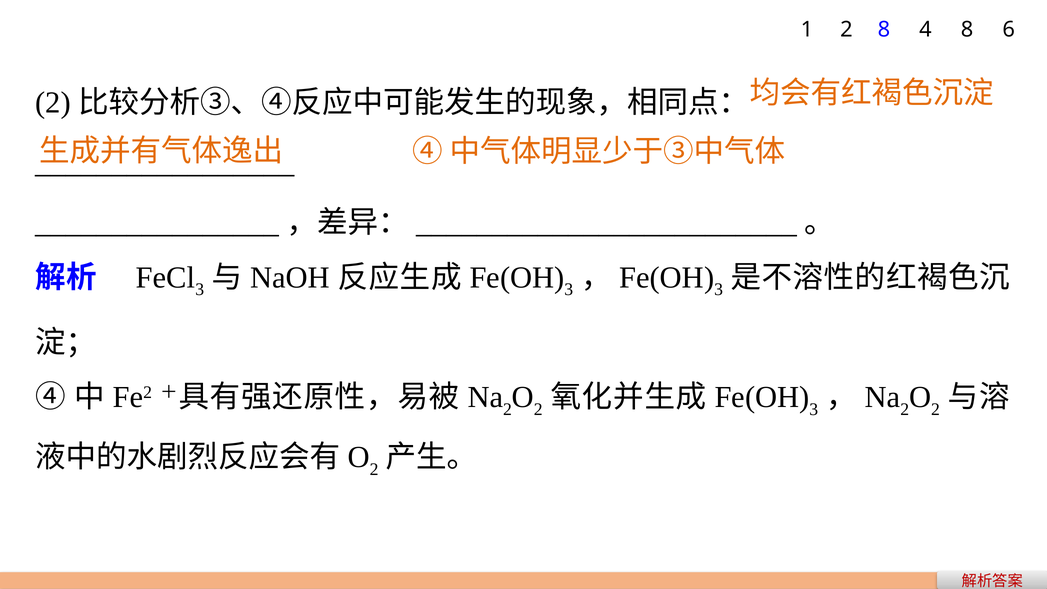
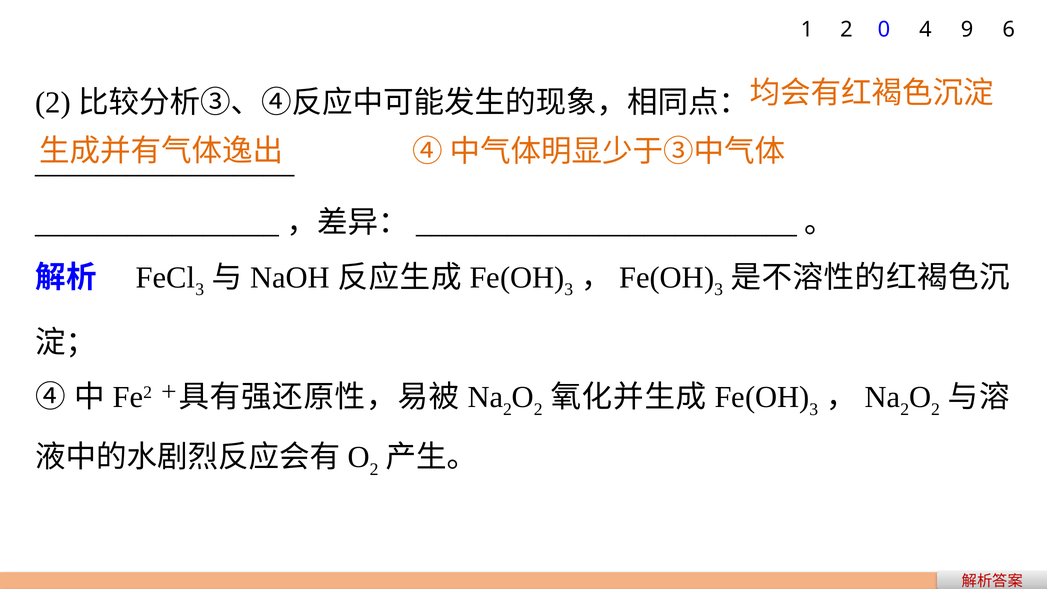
2 8: 8 -> 0 (884, 30)
4 8: 8 -> 9 (967, 30)
